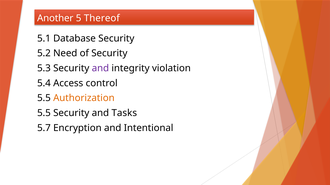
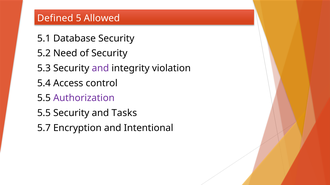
Another: Another -> Defined (55, 18)
Thereof: Thereof -> Allowed (102, 18)
Authorization colour: orange -> purple (84, 98)
